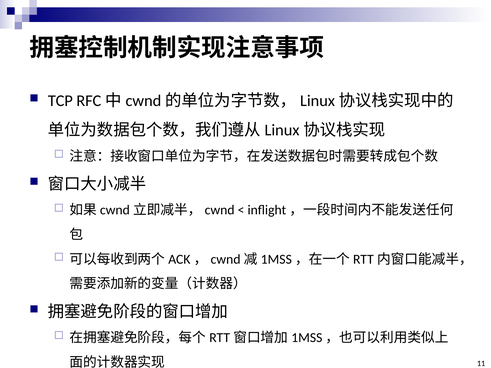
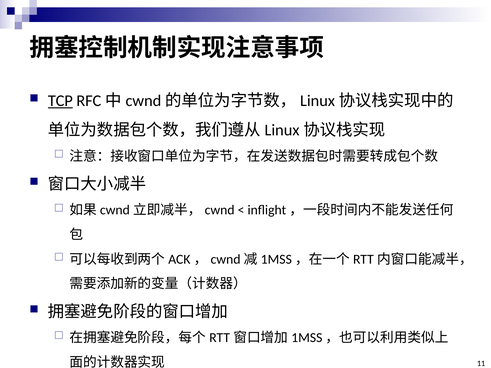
TCP underline: none -> present (60, 101)
